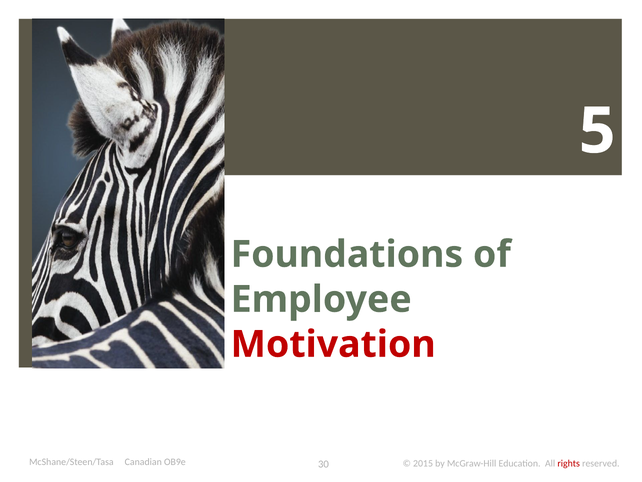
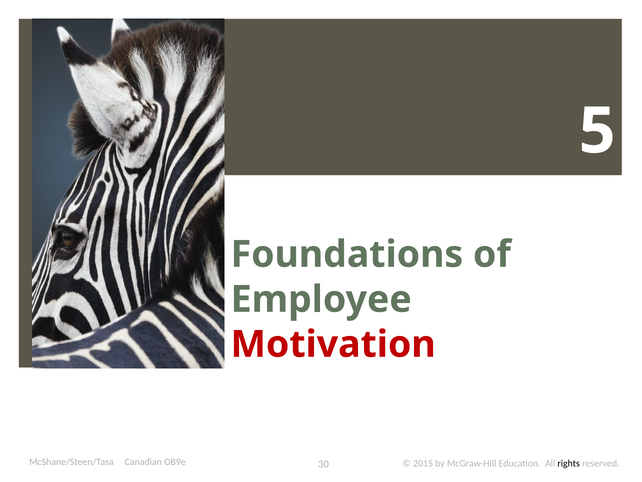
rights colour: red -> black (569, 463)
